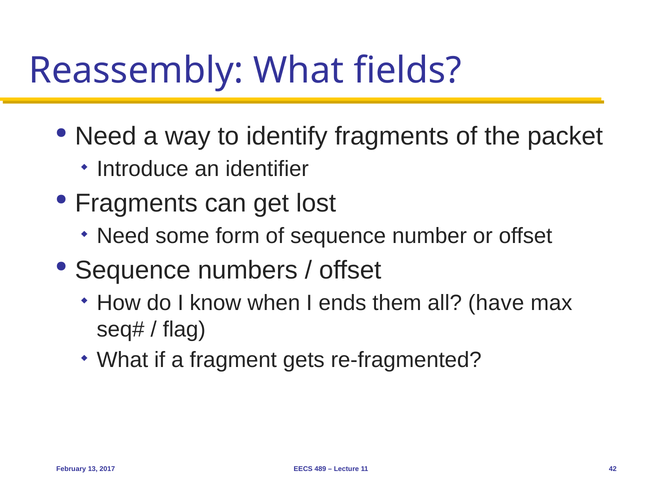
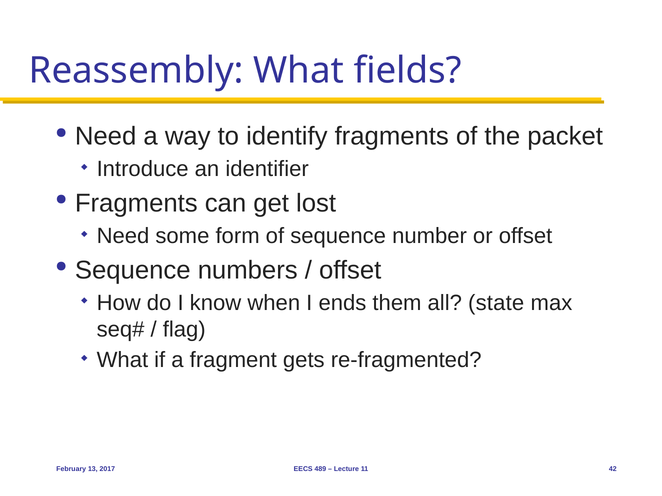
have: have -> state (496, 303)
